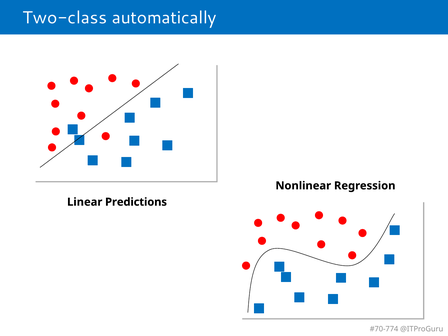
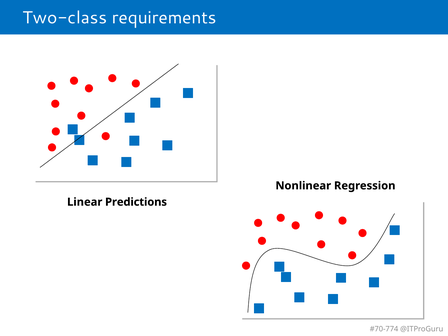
automatically: automatically -> requirements (164, 18)
